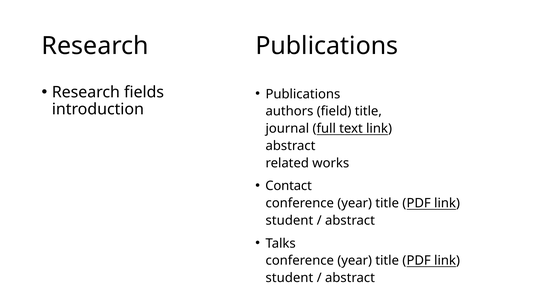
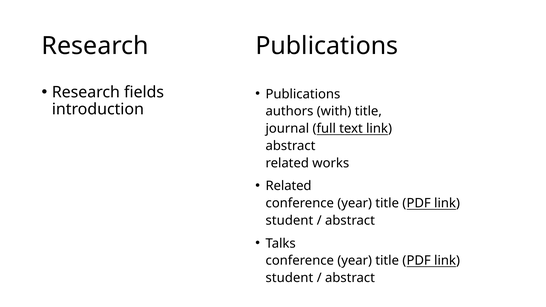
field: field -> with (334, 111)
Contact: Contact -> Related (289, 186)
